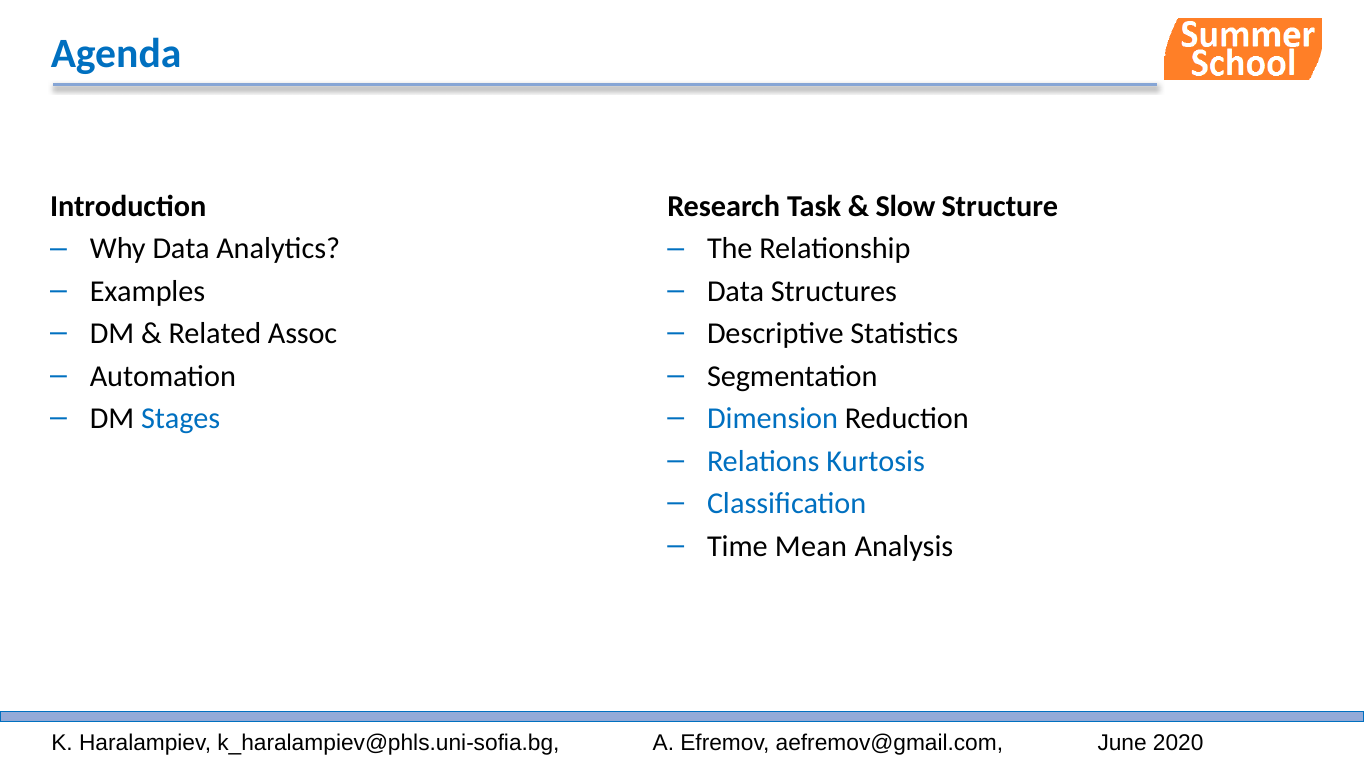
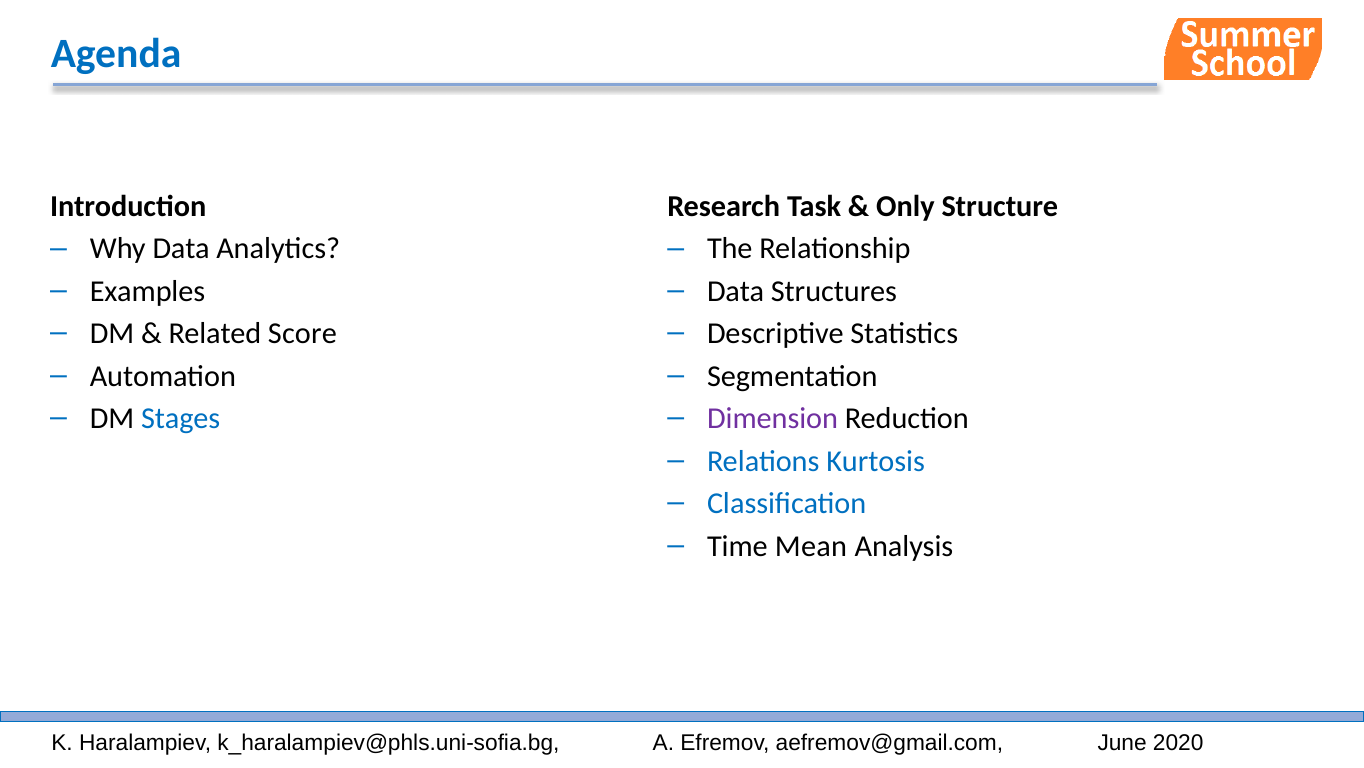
Slow: Slow -> Only (905, 206)
Assoc: Assoc -> Score (302, 333)
Dimension colour: blue -> purple (773, 418)
